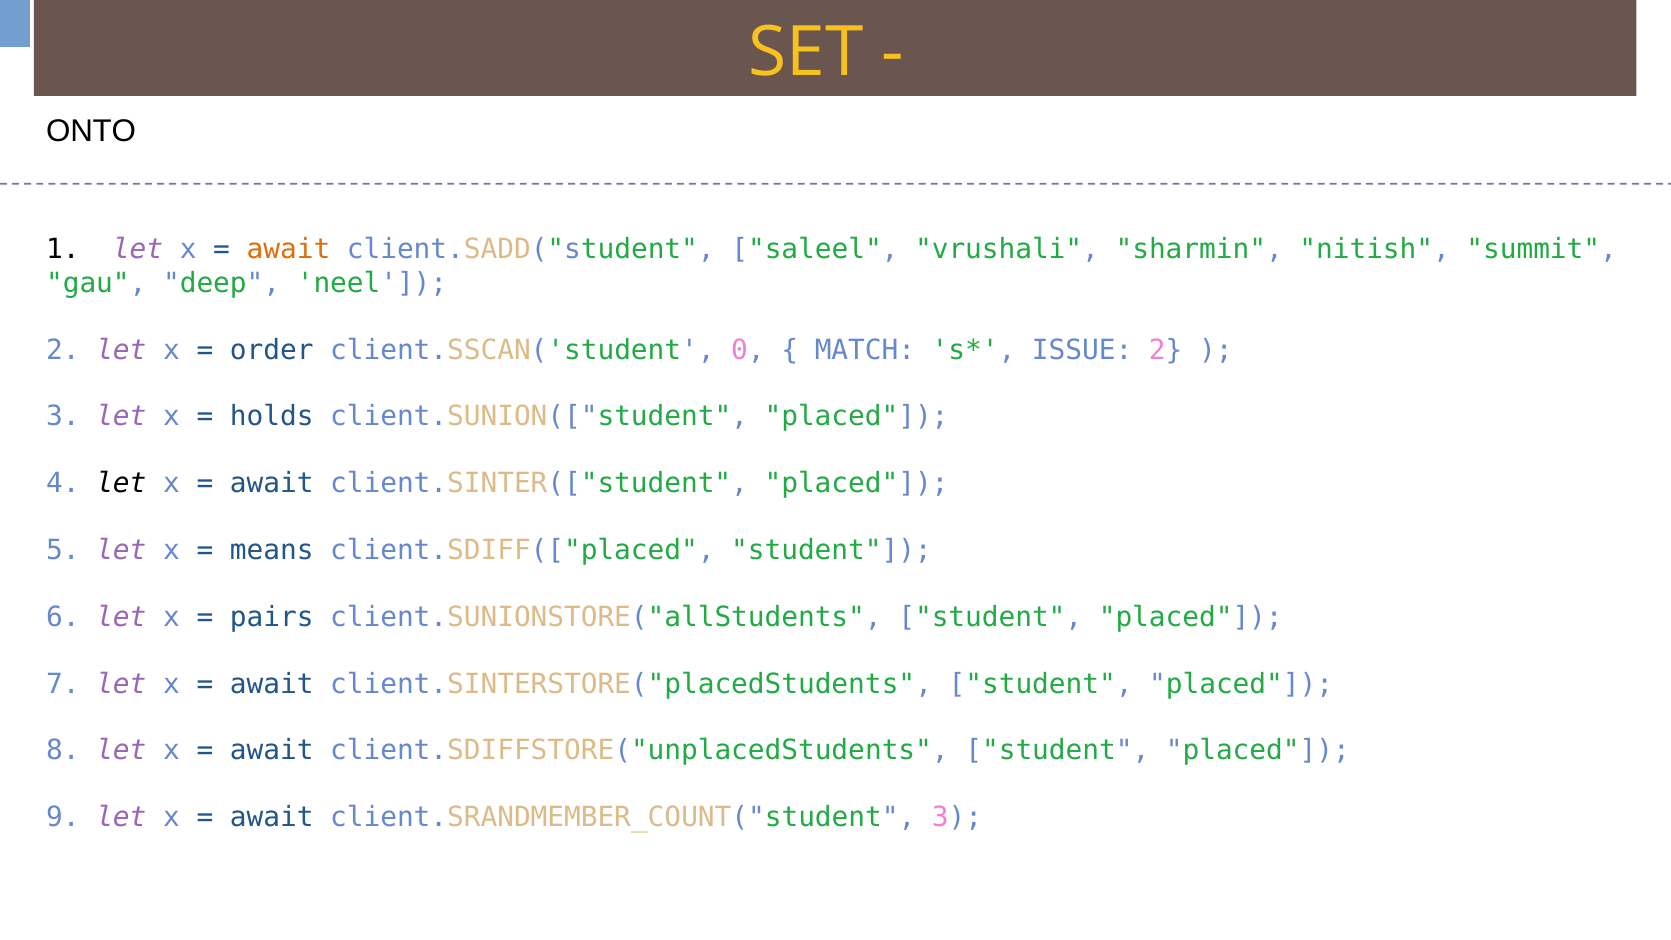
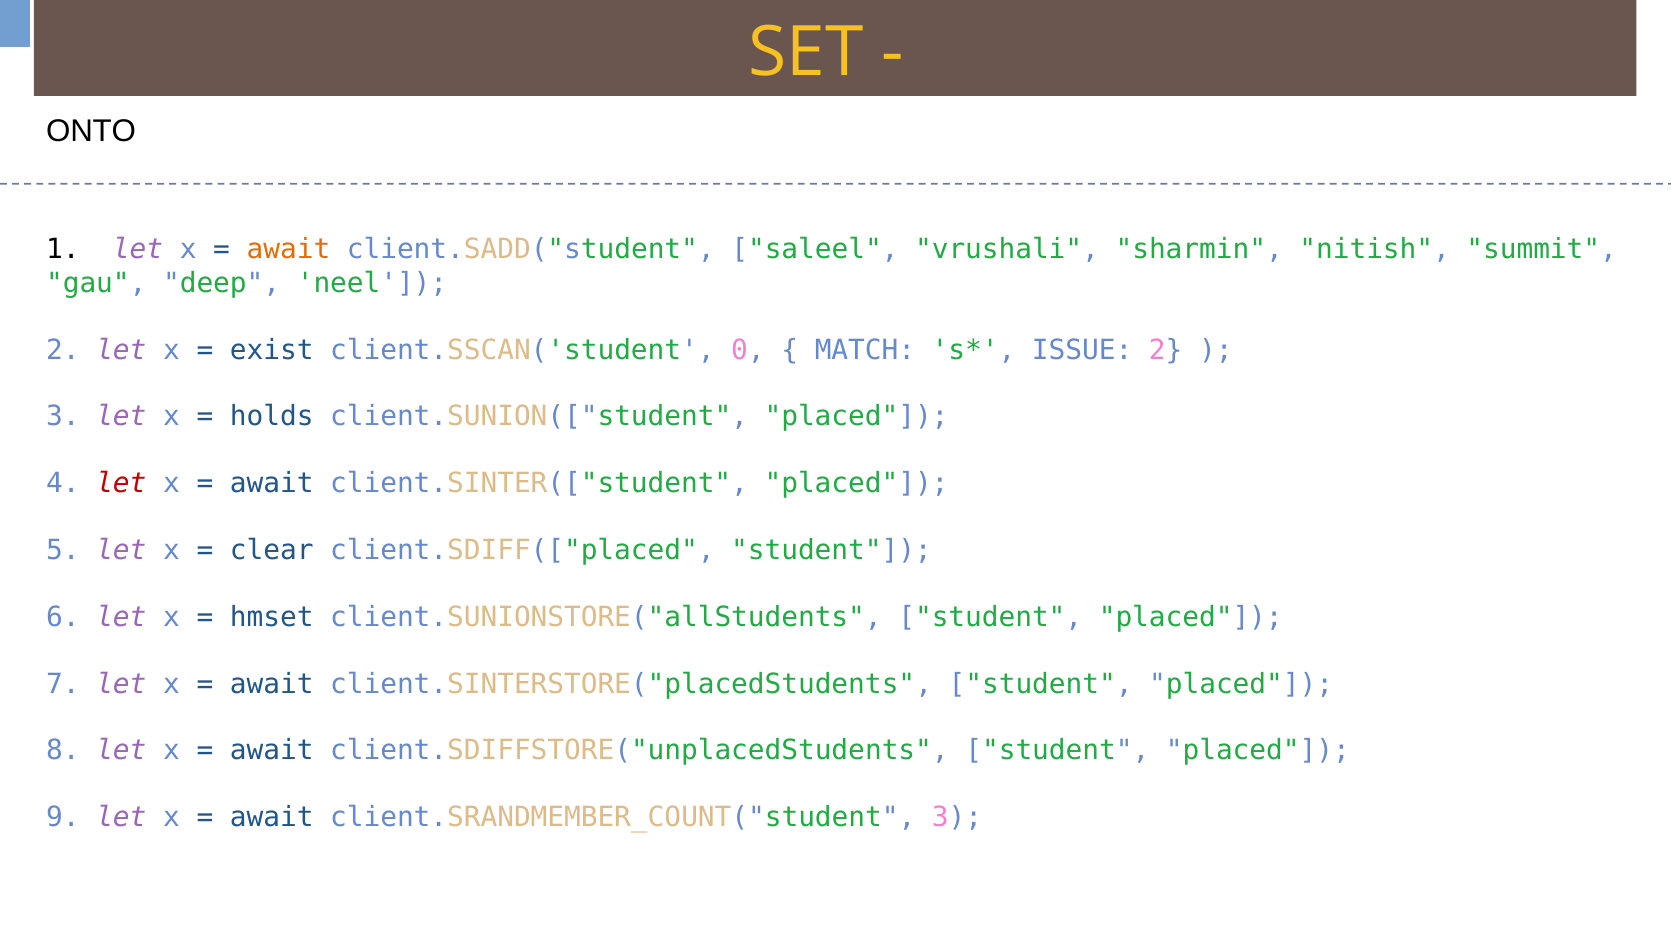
order: order -> exist (272, 350)
let colour: black -> red (121, 483)
means: means -> clear (272, 550)
pairs: pairs -> hmset (272, 617)
